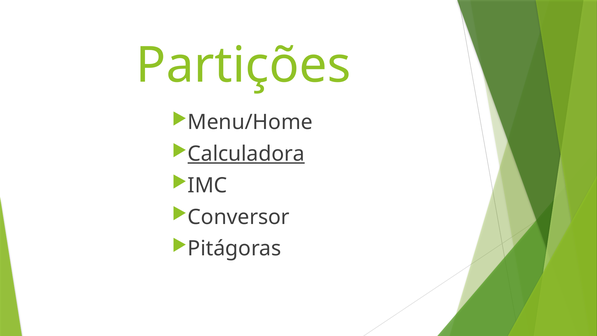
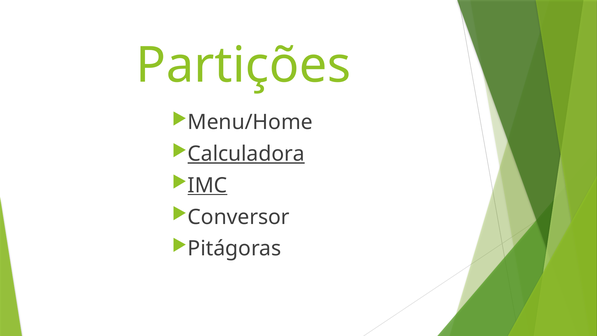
IMC underline: none -> present (207, 185)
